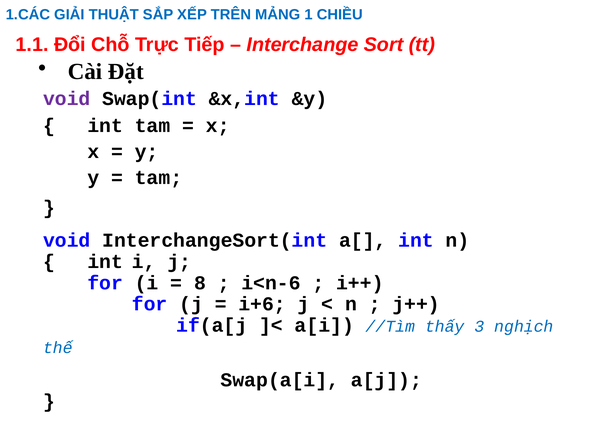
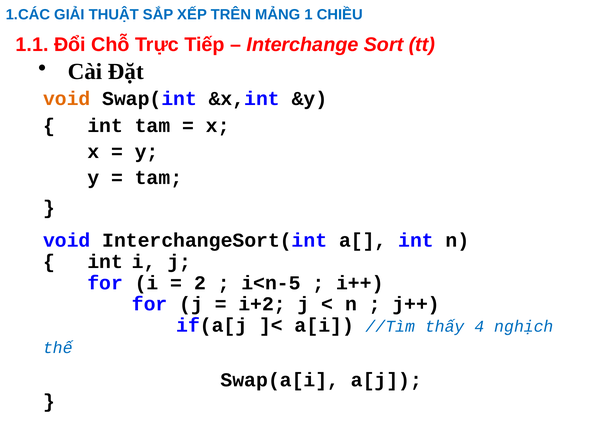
void colour: purple -> orange (67, 99)
8: 8 -> 2 (200, 283)
i<n-6: i<n-6 -> i<n-5 (271, 283)
i+6: i+6 -> i+2 (262, 304)
3: 3 -> 4 (479, 327)
